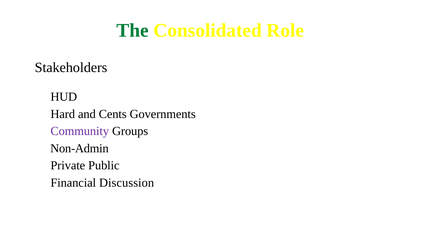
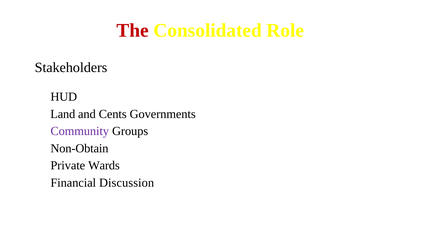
The colour: green -> red (133, 30)
Hard: Hard -> Land (63, 114)
Non-Admin: Non-Admin -> Non-Obtain (79, 148)
Public: Public -> Wards (104, 165)
